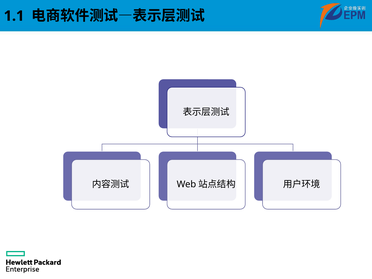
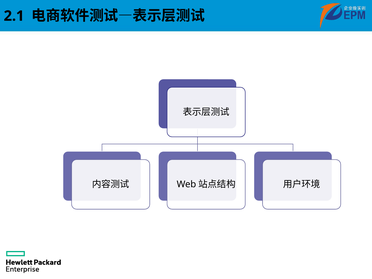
1.1: 1.1 -> 2.1 (14, 16)
